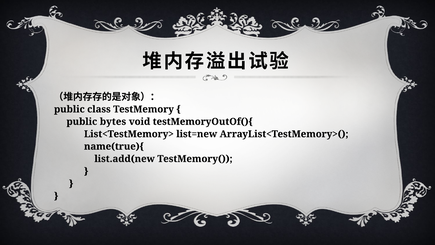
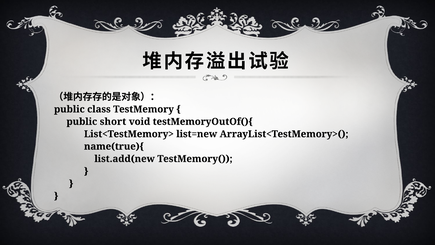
bytes: bytes -> short (113, 122)
